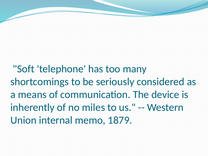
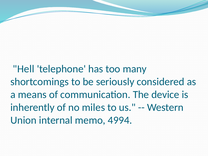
Soft: Soft -> Hell (24, 69)
1879: 1879 -> 4994 (120, 120)
